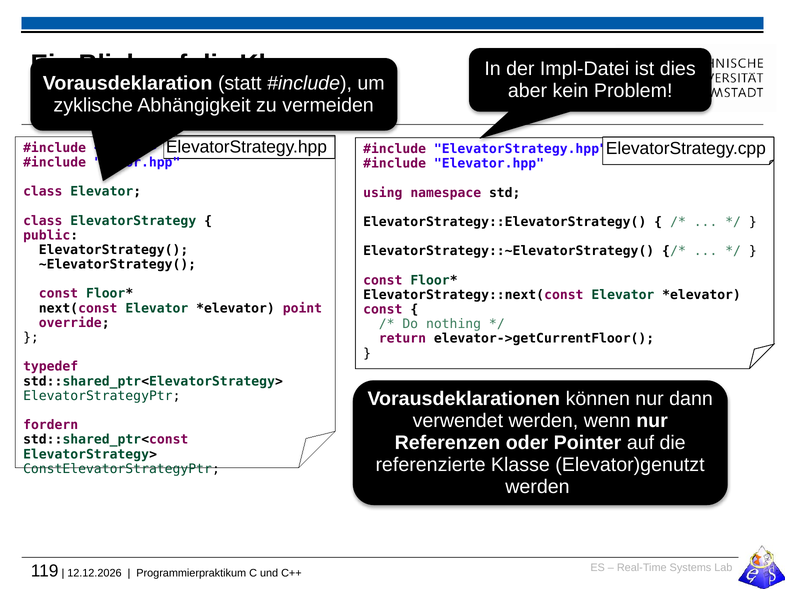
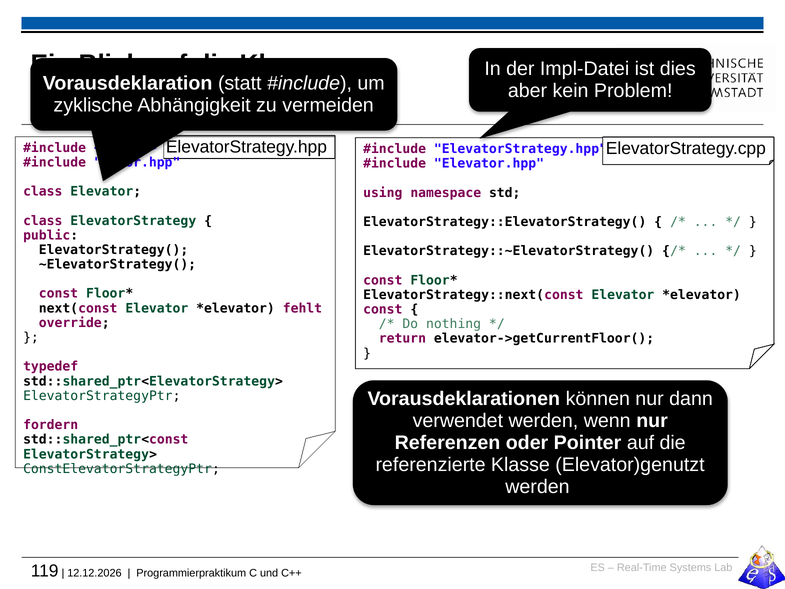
point: point -> fehlt (302, 308)
